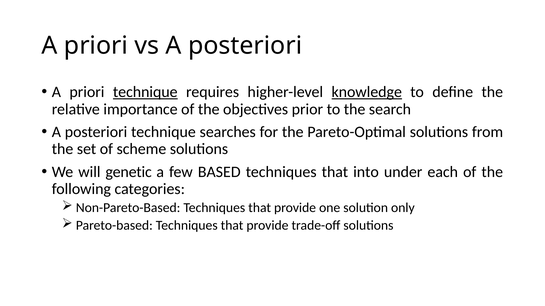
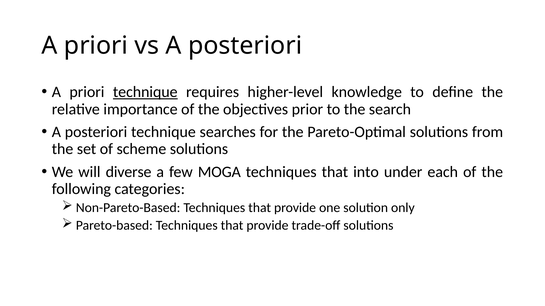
knowledge underline: present -> none (367, 92)
genetic: genetic -> diverse (129, 172)
BASED: BASED -> MOGA (219, 172)
